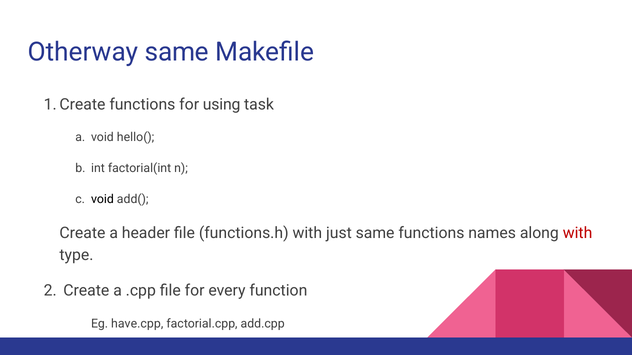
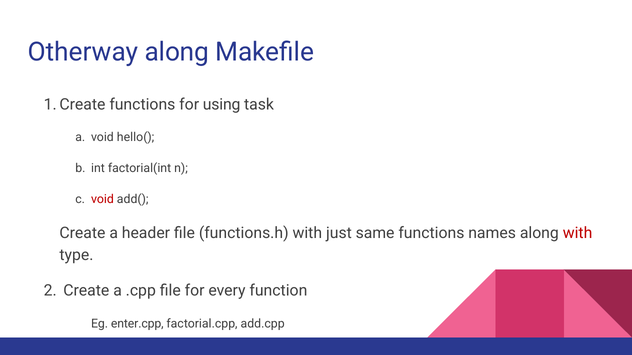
Otherway same: same -> along (177, 52)
void colour: black -> red (102, 200)
have.cpp: have.cpp -> enter.cpp (137, 324)
